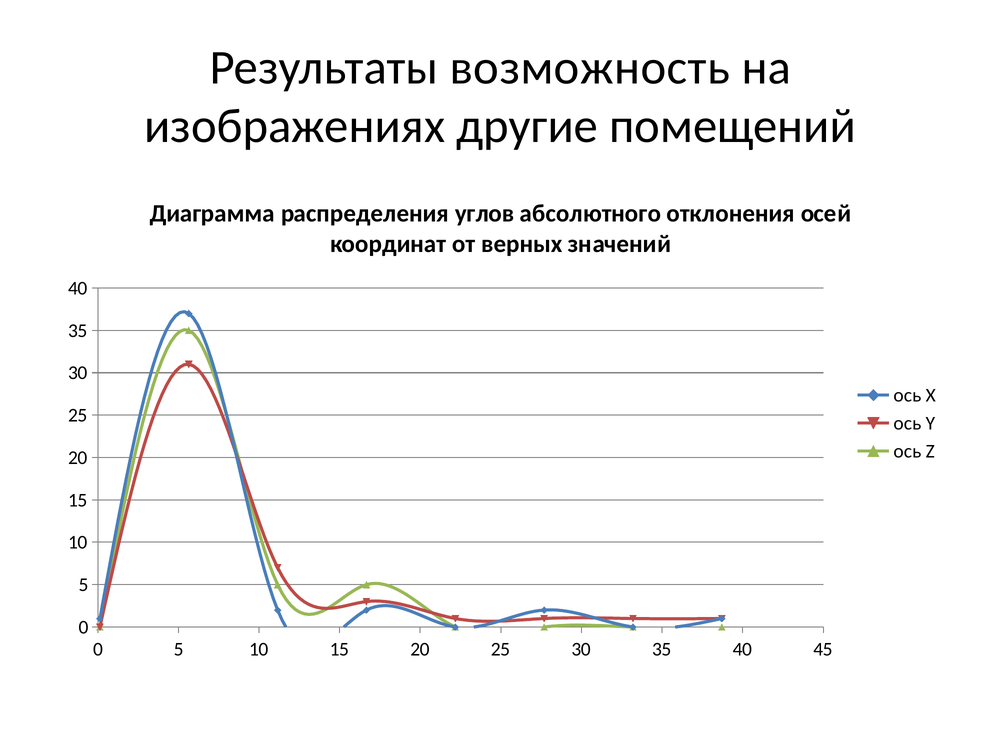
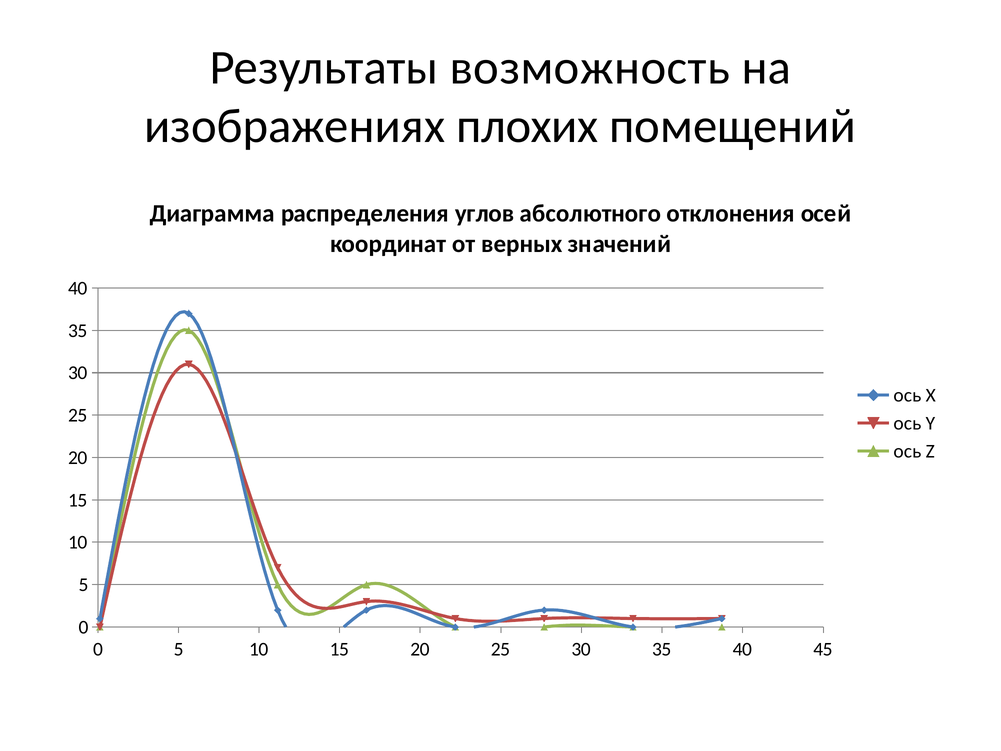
другие: другие -> плохих (527, 126)
